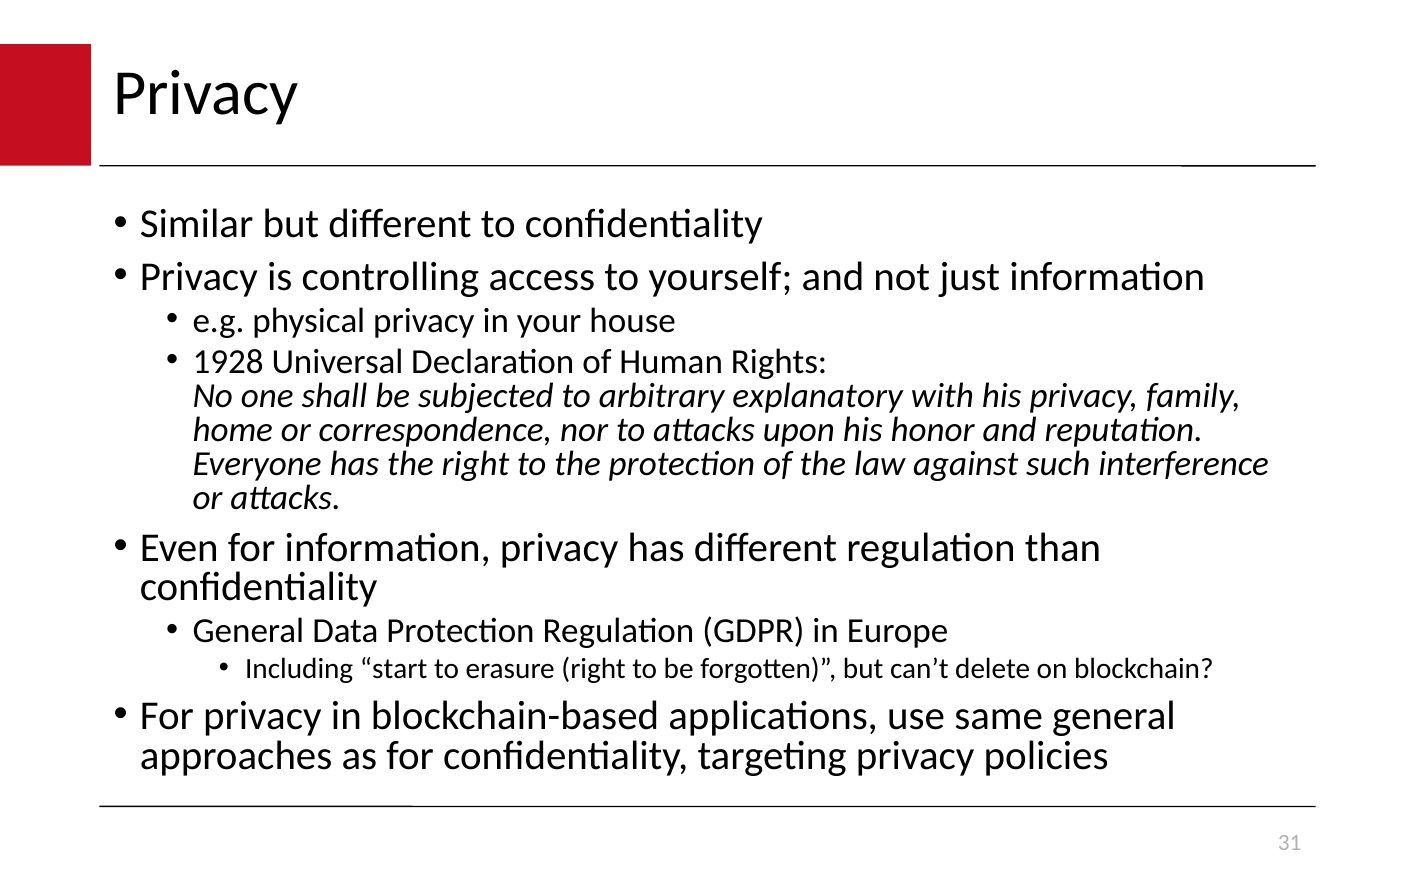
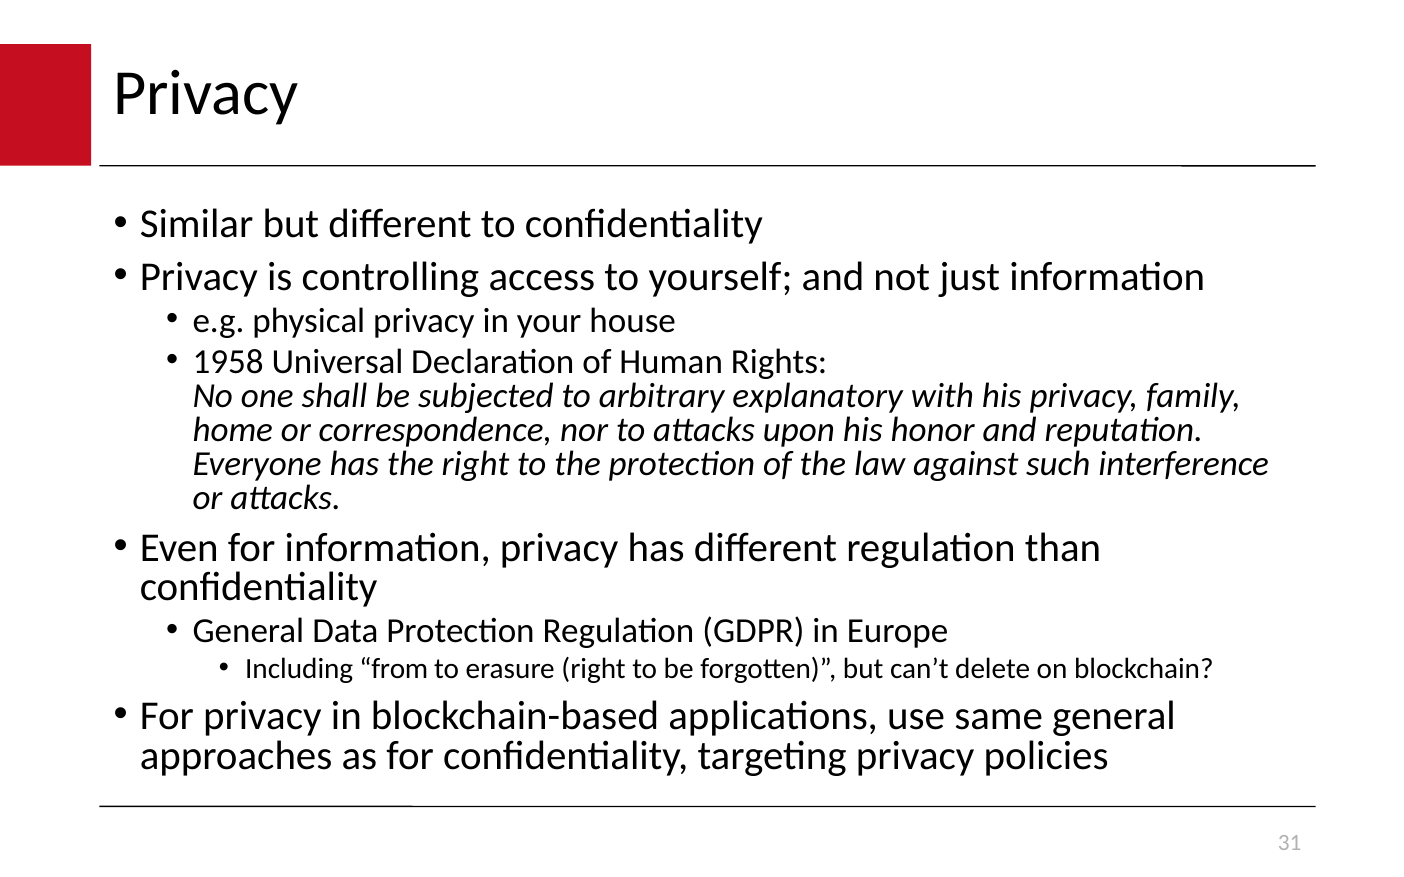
1928: 1928 -> 1958 (228, 362)
start: start -> from (394, 669)
